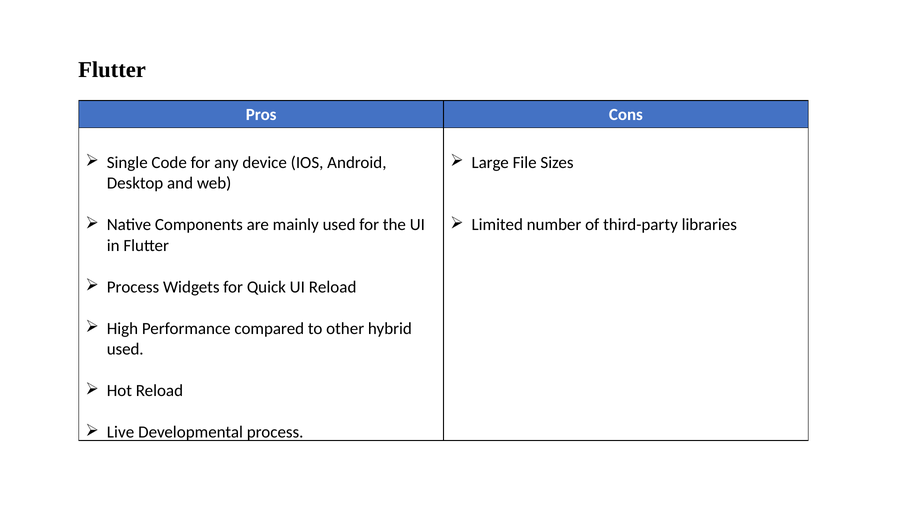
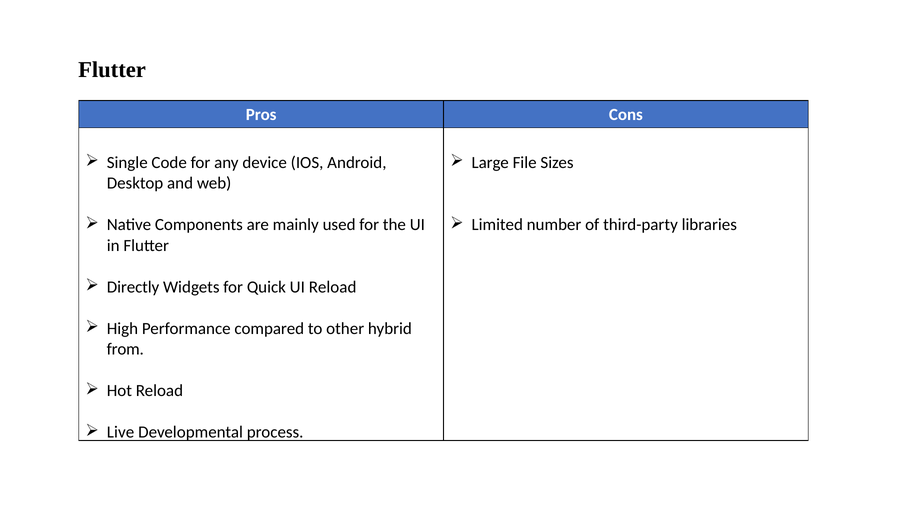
Process: Process -> Directly (133, 287)
used: used -> from (125, 349)
